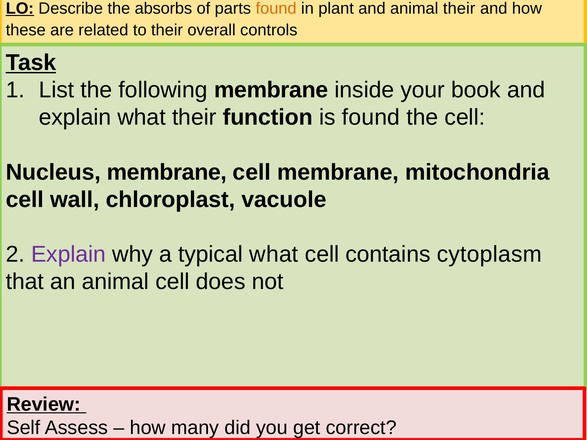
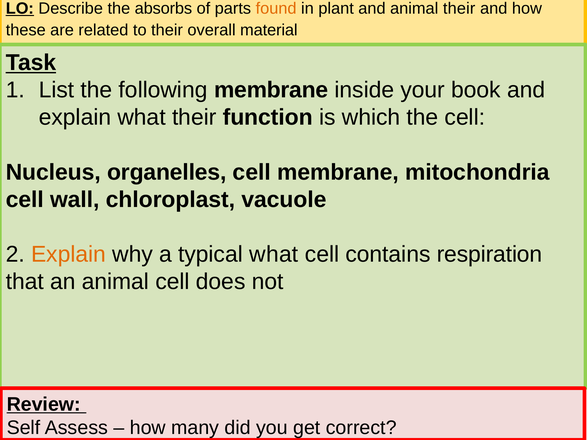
controls: controls -> material (269, 30)
is found: found -> which (371, 117)
Nucleus membrane: membrane -> organelles (167, 172)
Explain colour: purple -> orange (69, 254)
cytoplasm: cytoplasm -> respiration (490, 254)
